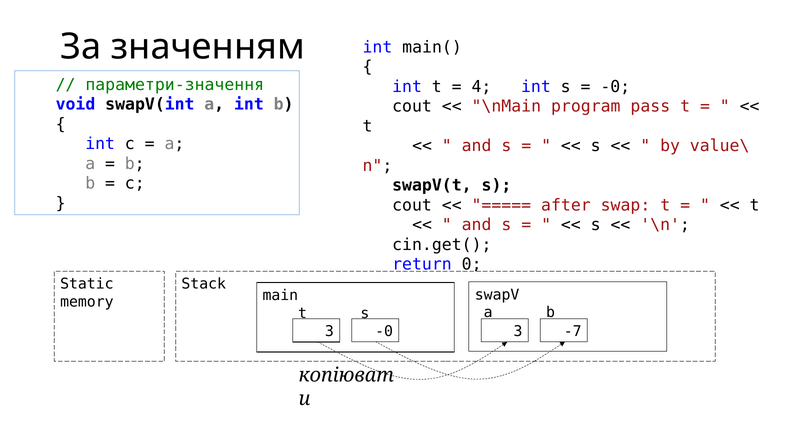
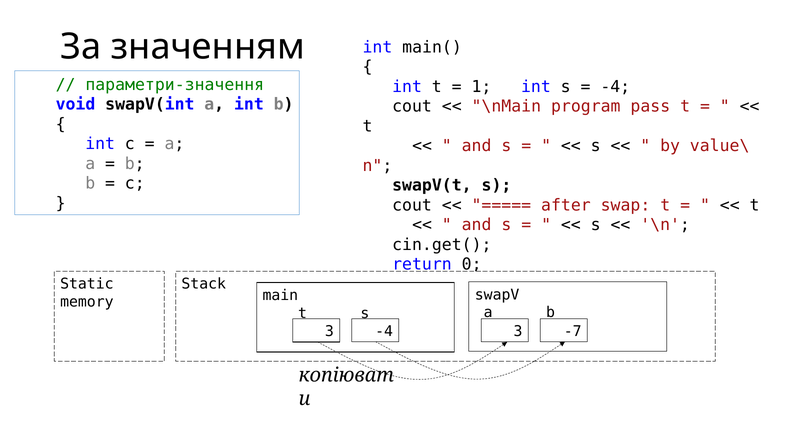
4: 4 -> 1 (481, 87)
-0: -0 -> -4 (615, 87)
3 -0: -0 -> -4 (384, 332)
